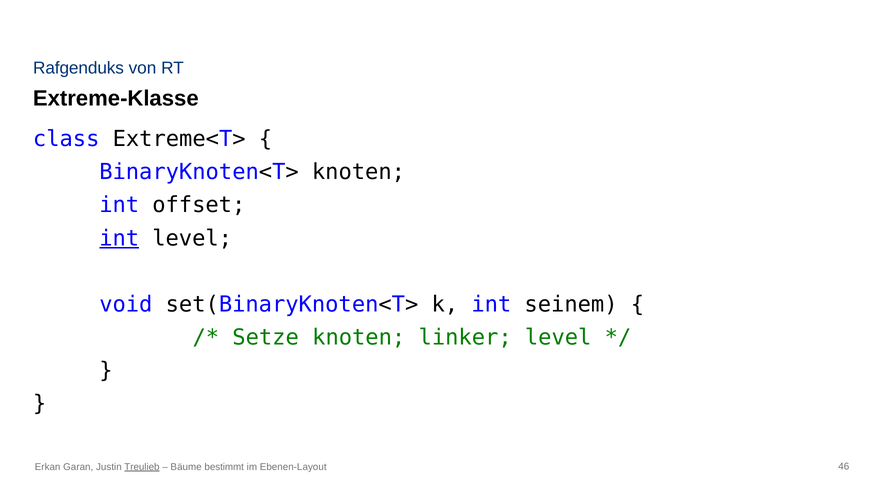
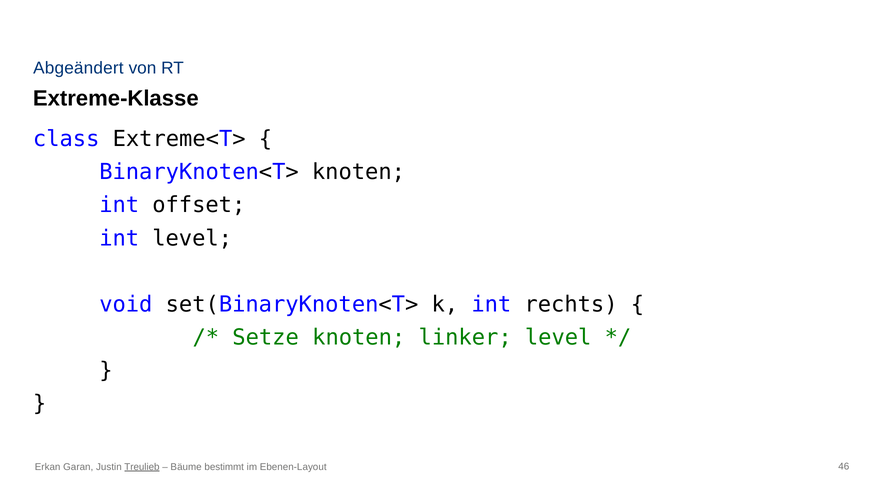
Rafgenduks: Rafgenduks -> Abgeändert (78, 68)
int underline: present -> none (119, 238)
seinem: seinem -> rechts (571, 305)
